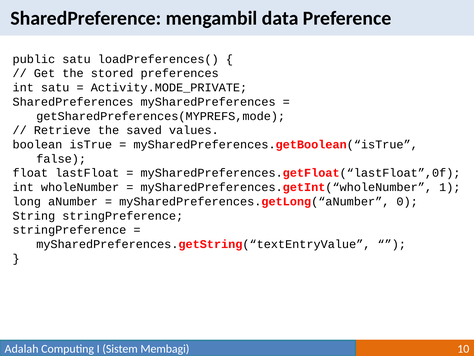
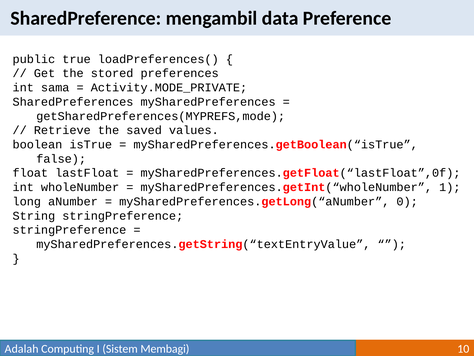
public satu: satu -> true (77, 59)
int satu: satu -> sama (55, 87)
